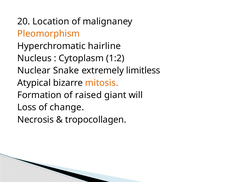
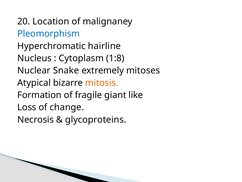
Pleomorphism colour: orange -> blue (49, 34)
1:2: 1:2 -> 1:8 (115, 58)
limitless: limitless -> mitoses (143, 70)
raised: raised -> fragile (89, 95)
will: will -> like (136, 95)
tropocollagen: tropocollagen -> glycoproteins (96, 119)
